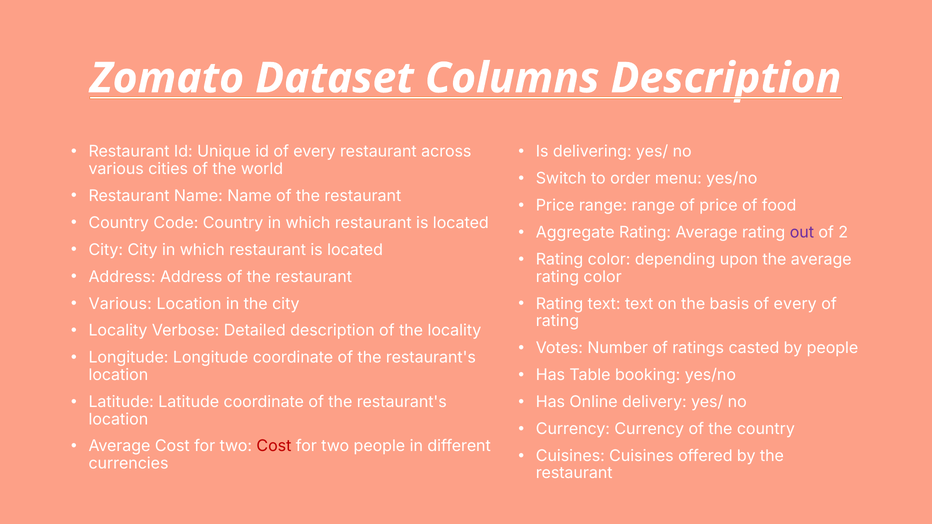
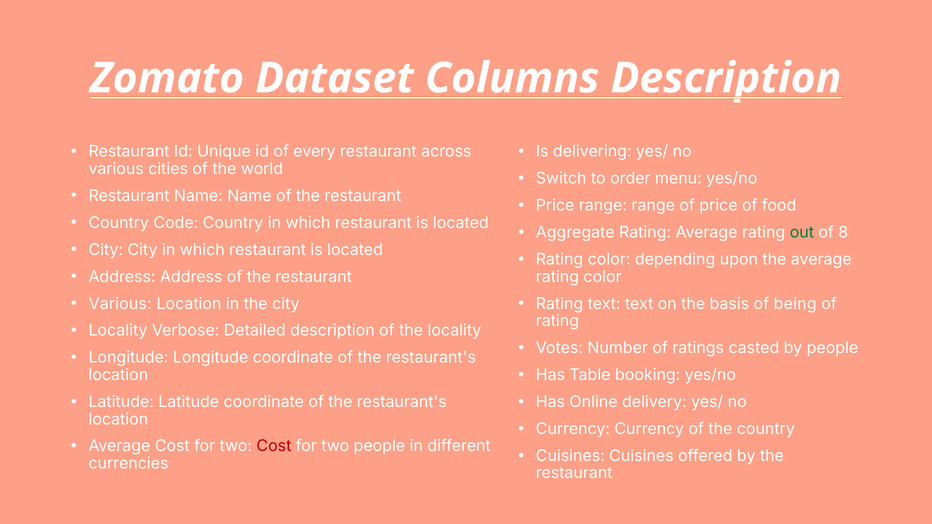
out colour: purple -> green (802, 233)
2: 2 -> 8 (843, 233)
basis of every: every -> being (795, 304)
